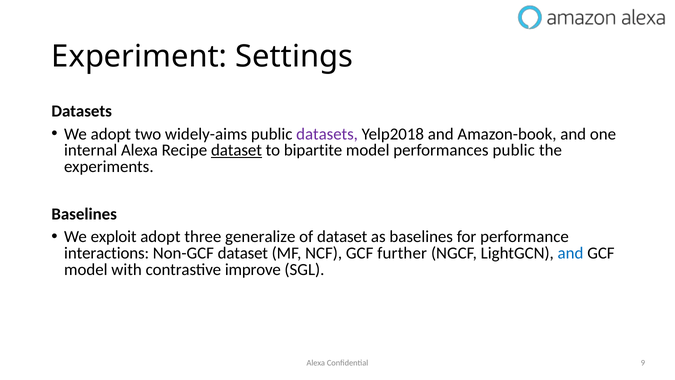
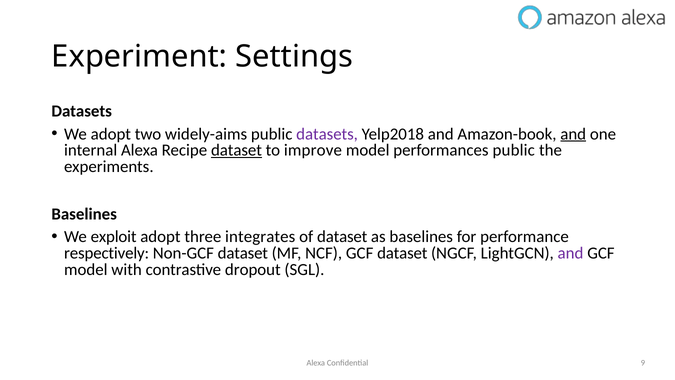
and underline: none -> present (573, 134)
bipartite: bipartite -> improve (313, 150)
generalize: generalize -> integrates (260, 237)
interactions: interactions -> respectively (107, 253)
GCF further: further -> dataset (402, 253)
and colour: blue -> purple (571, 253)
improve: improve -> dropout (253, 269)
